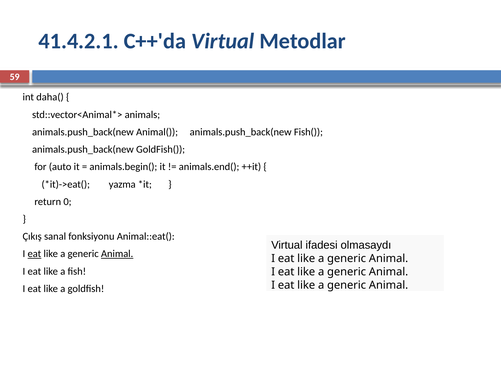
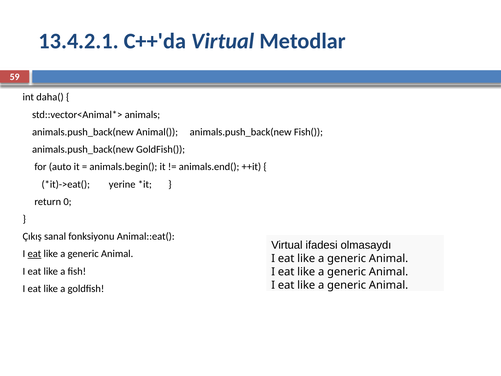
41.4.2.1: 41.4.2.1 -> 13.4.2.1 (79, 41)
yazma: yazma -> yerine (122, 184)
Animal underline: present -> none (117, 254)
